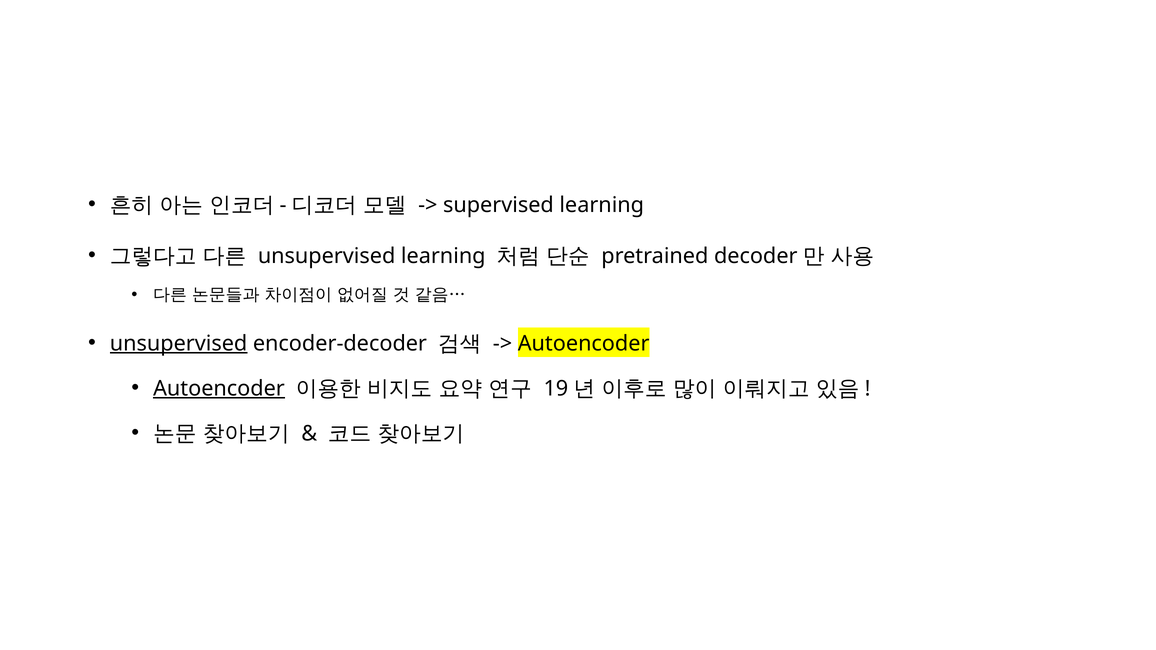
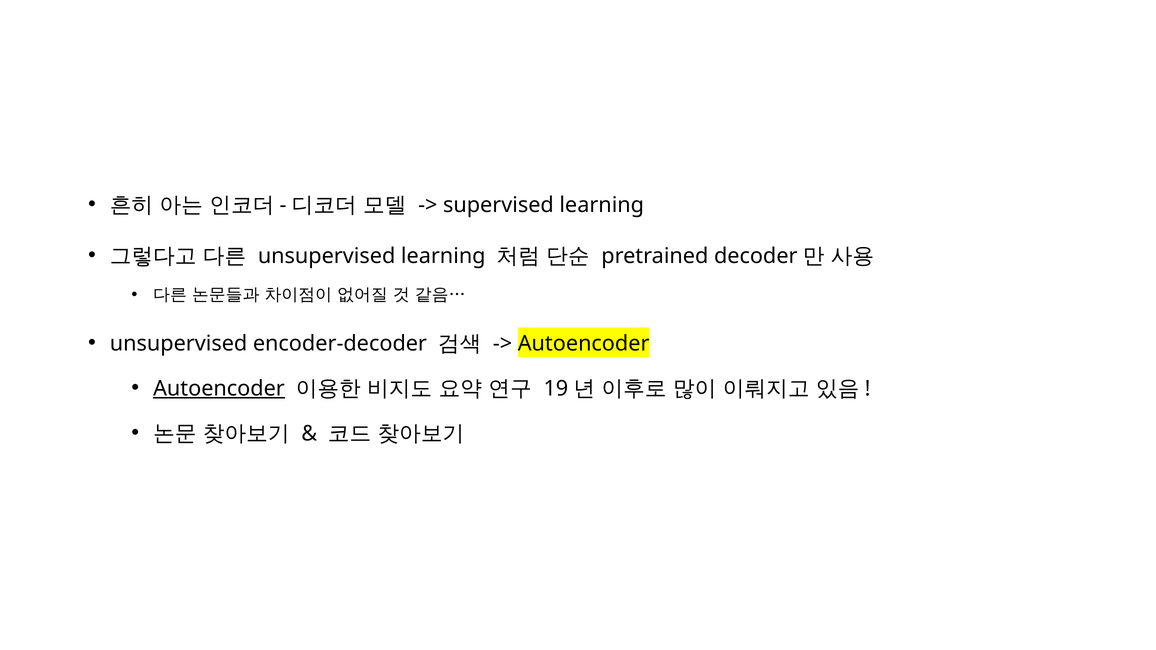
unsupervised underline: present -> none (179, 344)
